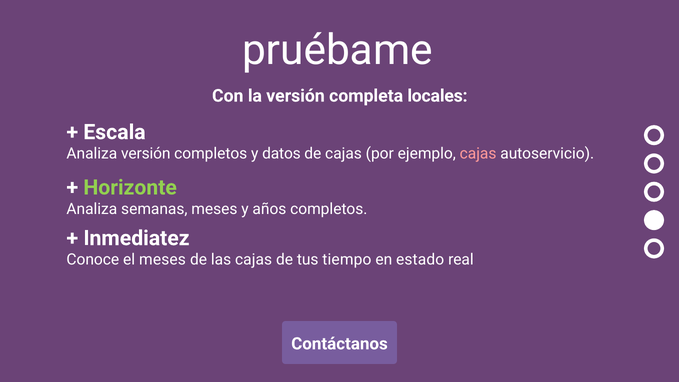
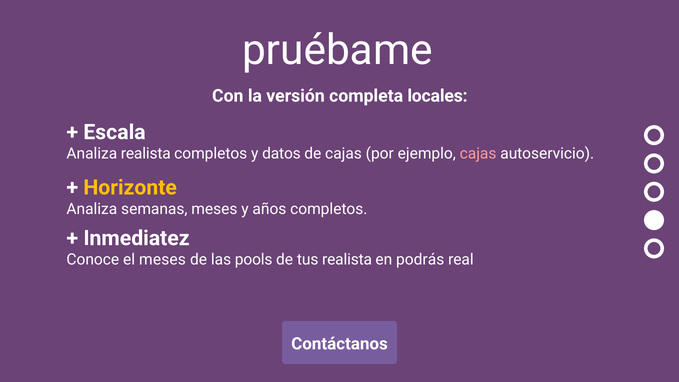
Analiza versión: versión -> realista (146, 154)
Horizonte colour: light green -> yellow (130, 187)
las cajas: cajas -> pools (254, 260)
tus tiempo: tiempo -> realista (347, 260)
estado: estado -> podrás (420, 260)
